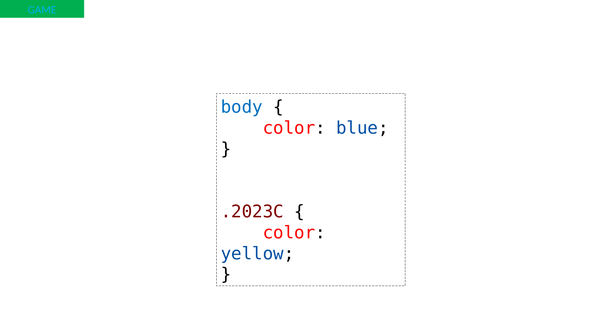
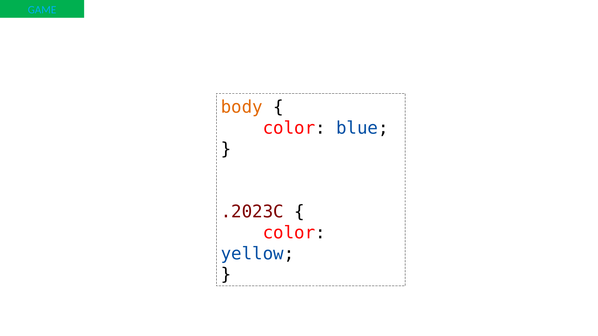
body colour: blue -> orange (242, 107)
